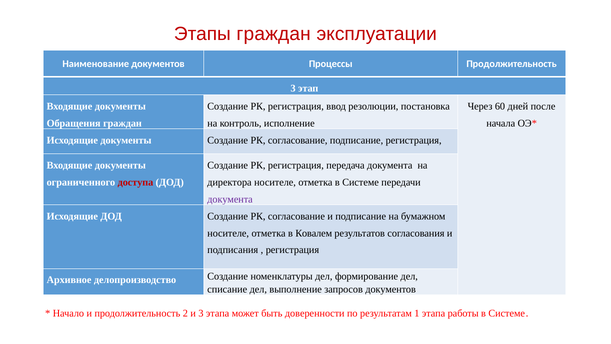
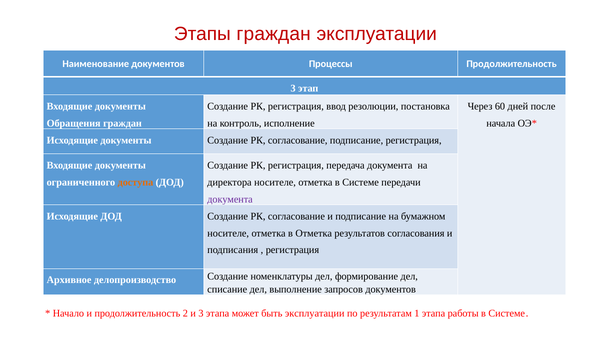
доступа colour: red -> orange (135, 182)
в Ковалем: Ковалем -> Отметка (314, 233)
быть доверенности: доверенности -> эксплуатации (315, 313)
